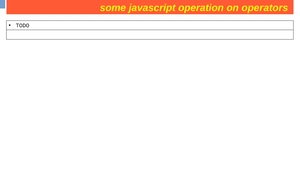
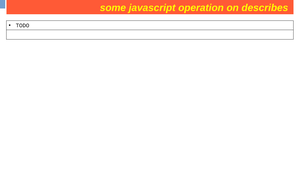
operators: operators -> describes (265, 8)
